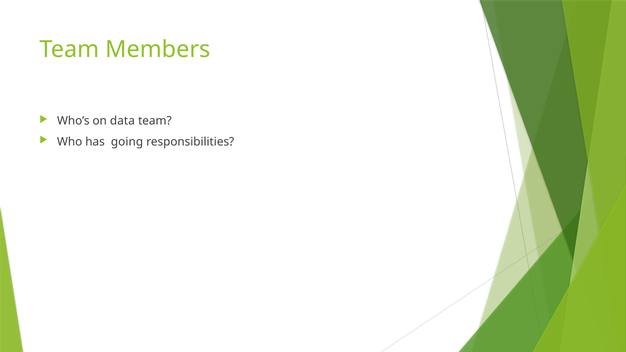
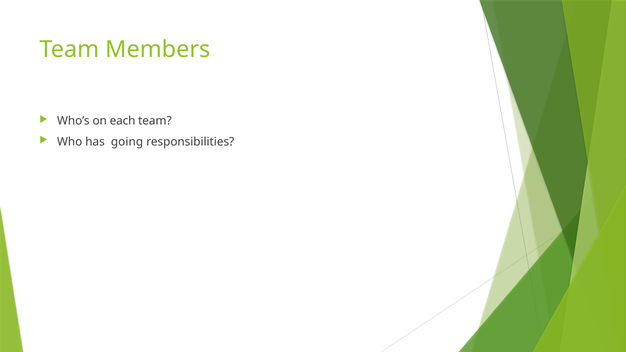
data: data -> each (123, 121)
